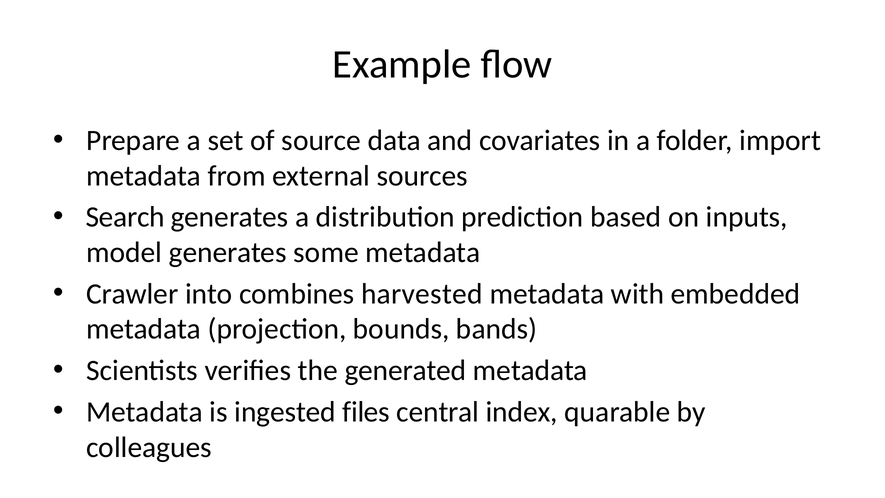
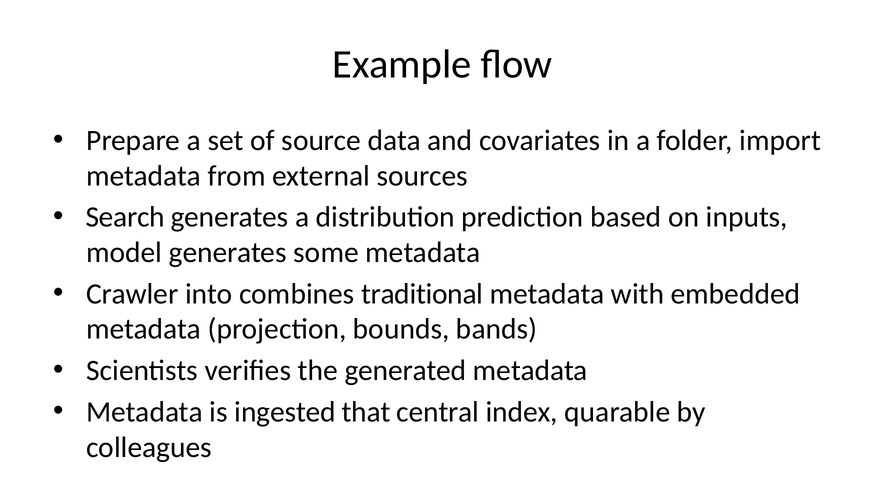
harvested: harvested -> traditional (422, 294)
files: files -> that (366, 412)
